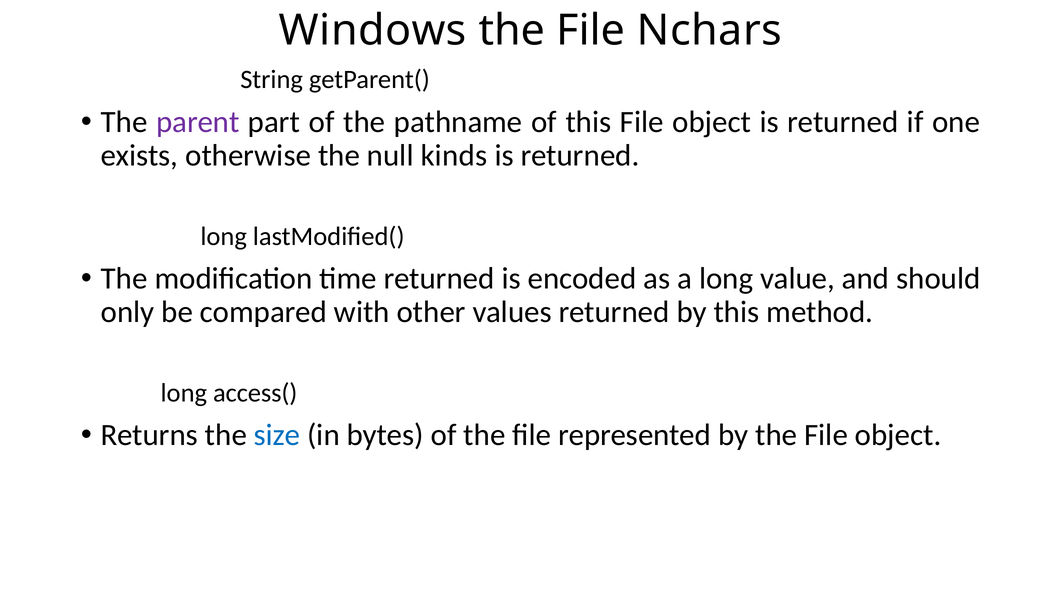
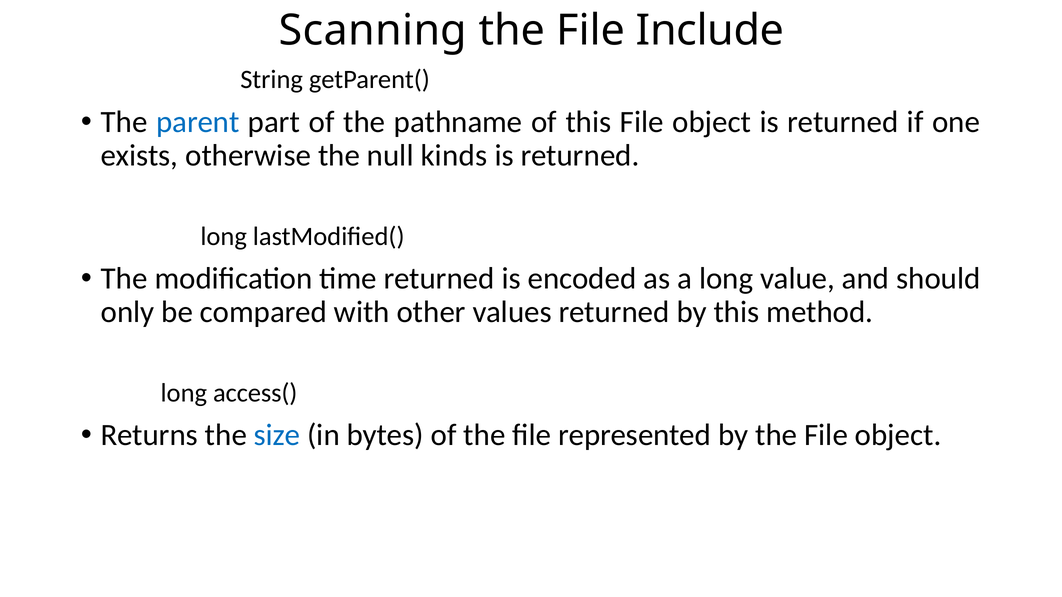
Windows: Windows -> Scanning (373, 31)
Nchars: Nchars -> Include (710, 31)
parent colour: purple -> blue (198, 122)
